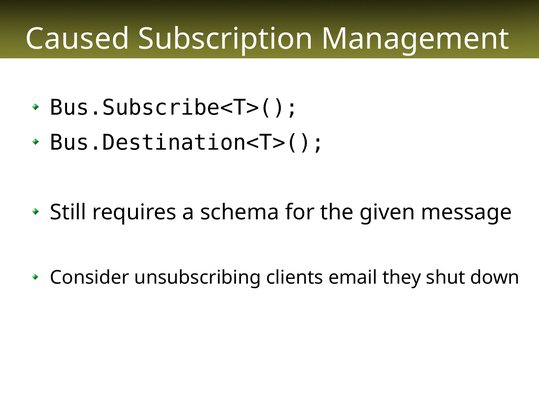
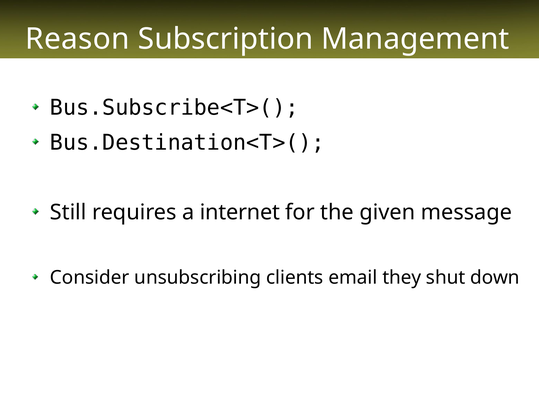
Caused: Caused -> Reason (77, 39)
schema: schema -> internet (240, 213)
